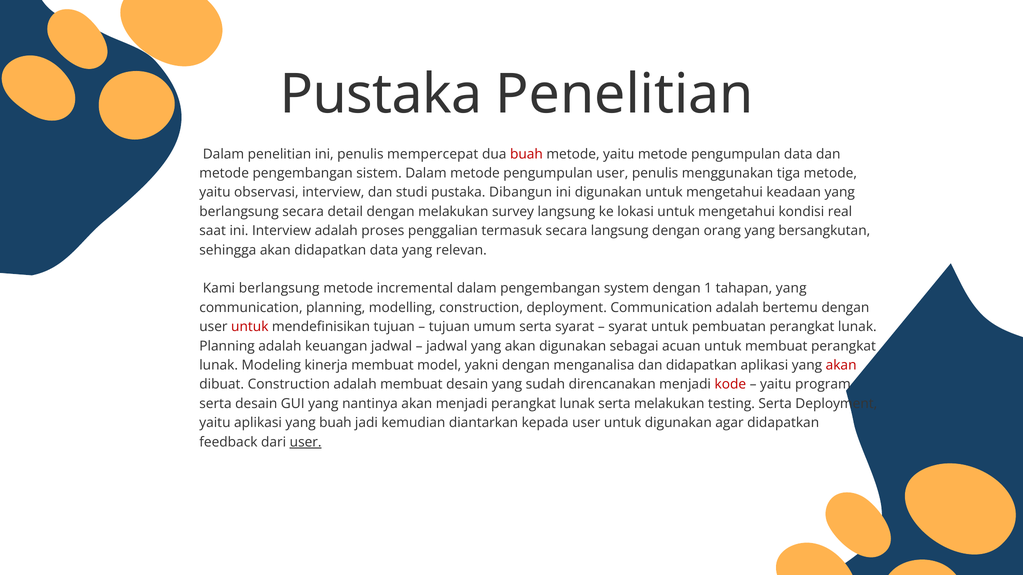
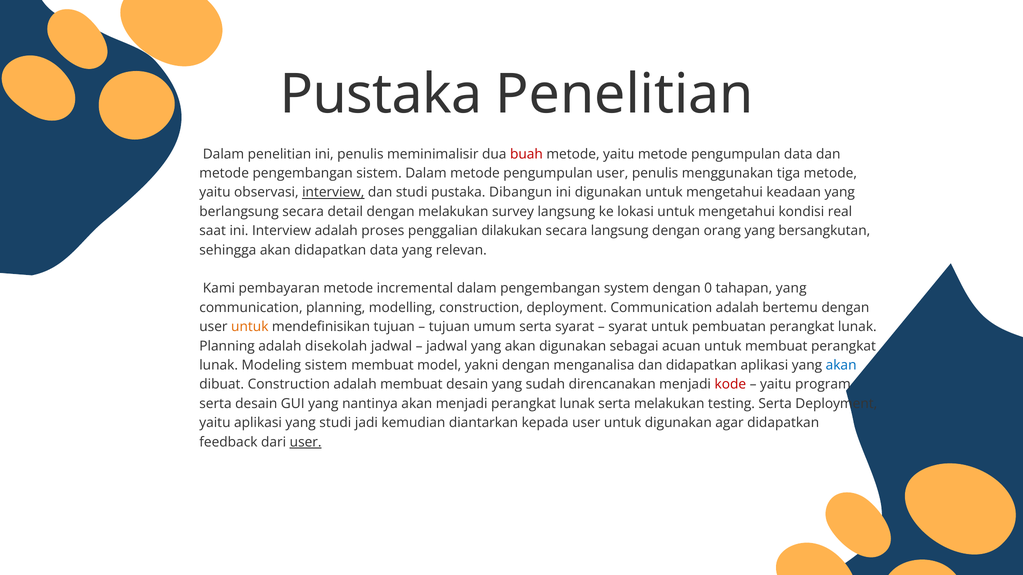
mempercepat: mempercepat -> meminimalisir (433, 154)
interview underline: none -> present (333, 193)
termasuk: termasuk -> dilakukan (512, 231)
Kami berlangsung: berlangsung -> pembayaran (279, 289)
1: 1 -> 0 (708, 289)
untuk colour: red -> orange (250, 327)
keuangan: keuangan -> disekolah (336, 346)
Modeling kinerja: kinerja -> sistem (326, 366)
akan colour: red -> blue (841, 366)
yang buah: buah -> studi (335, 423)
